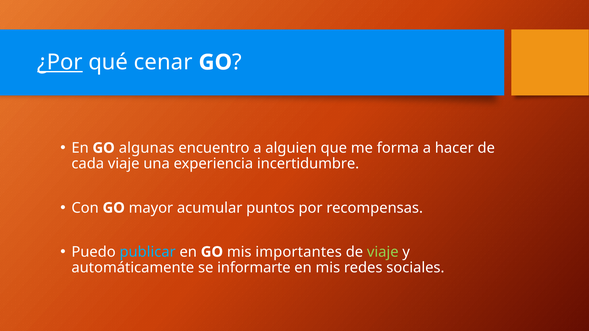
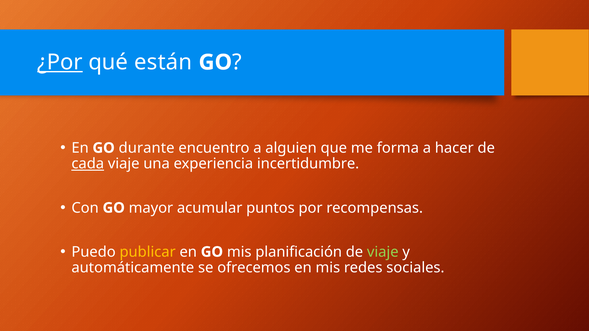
cenar: cenar -> están (163, 62)
algunas: algunas -> durante (147, 148)
cada underline: none -> present (88, 164)
publicar colour: light blue -> yellow (148, 252)
importantes: importantes -> planificación (299, 252)
informarte: informarte -> ofrecemos (254, 268)
